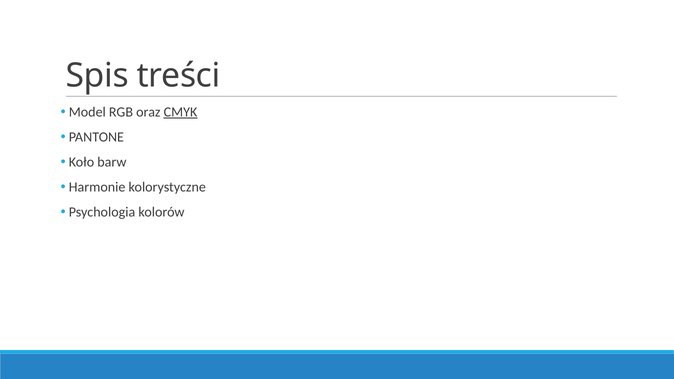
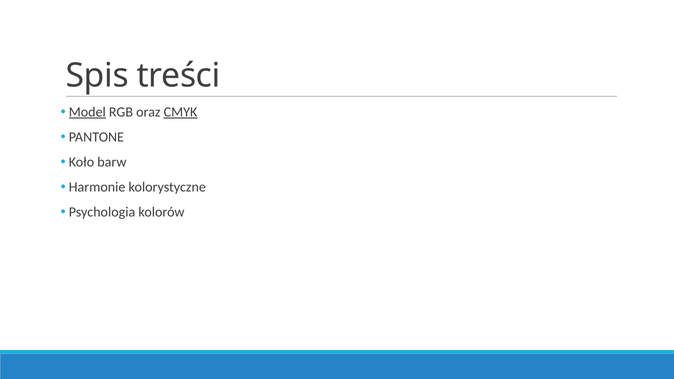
Model underline: none -> present (87, 112)
